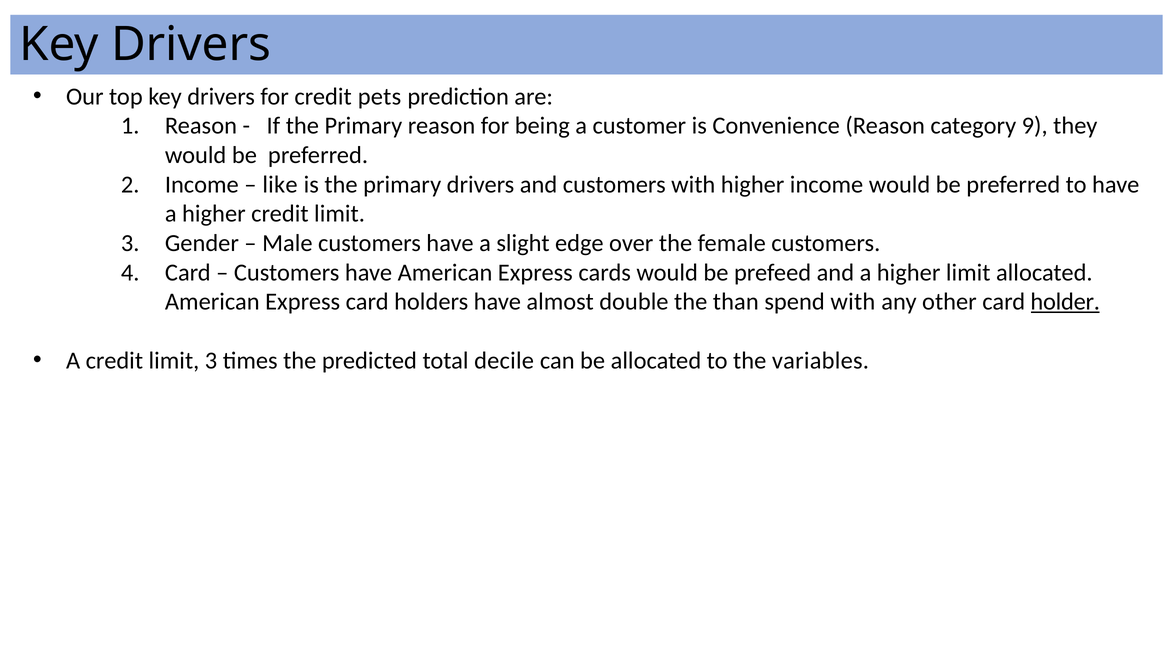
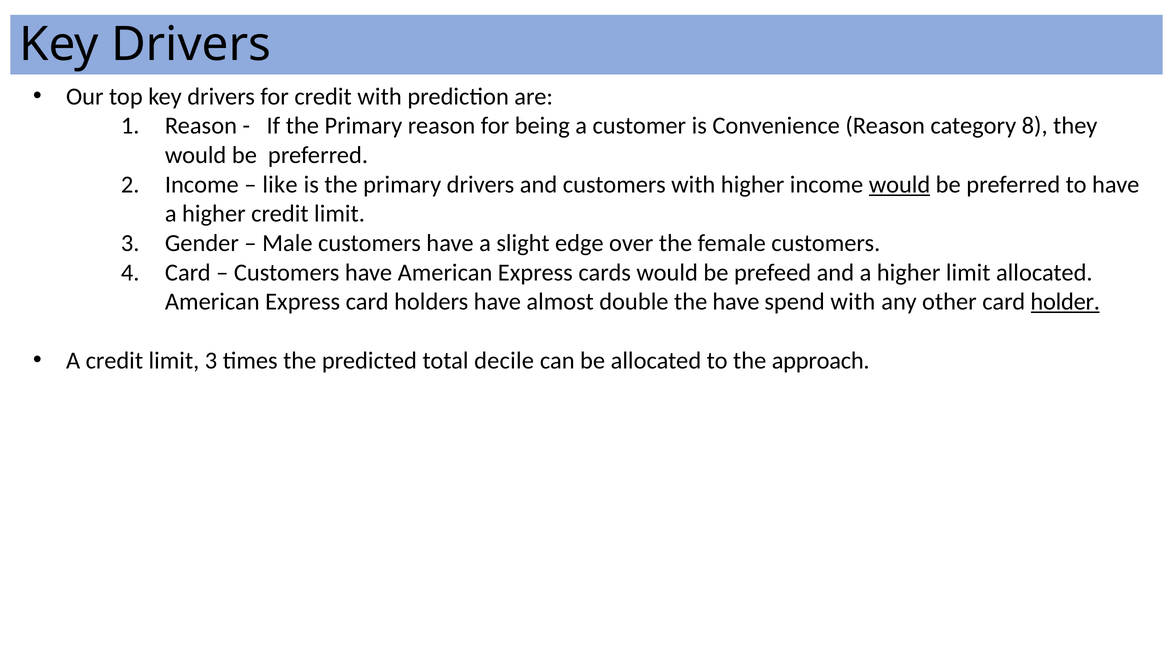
credit pets: pets -> with (380, 96)
9: 9 -> 8 (1035, 126)
would underline: none -> present (900, 184)
the than: than -> have (736, 302)
variables: variables -> approach (821, 360)
